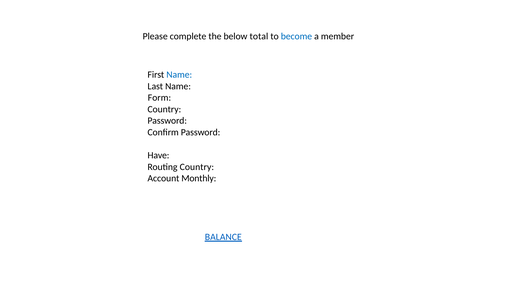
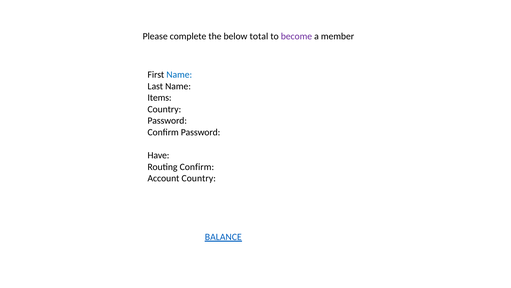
become colour: blue -> purple (296, 36)
Form: Form -> Items (160, 98)
Routing Country: Country -> Confirm (197, 167)
Account Monthly: Monthly -> Country (199, 178)
